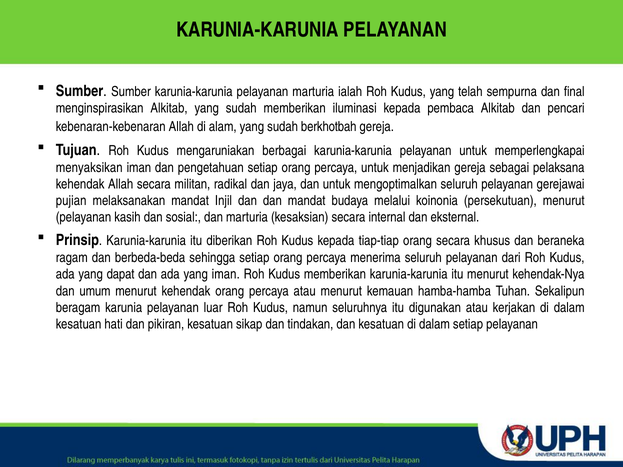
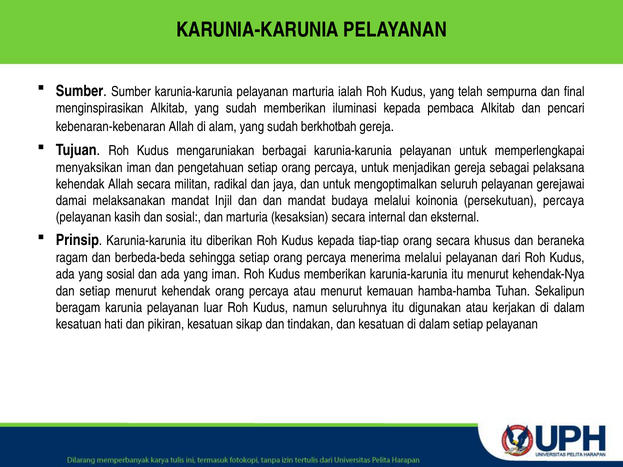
pujian: pujian -> damai (71, 201)
persekutuan menurut: menurut -> percaya (564, 201)
menerima seluruh: seluruh -> melalui (423, 258)
yang dapat: dapat -> sosial (121, 275)
dan umum: umum -> setiap (95, 291)
